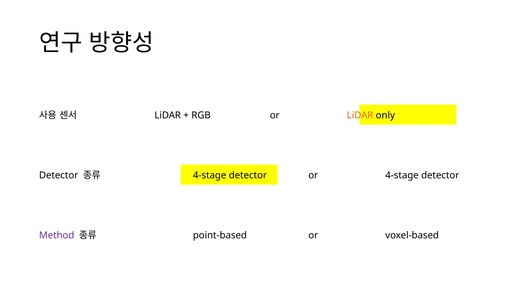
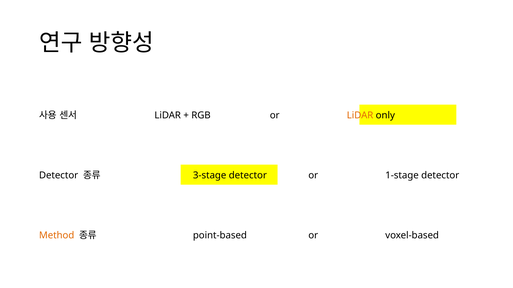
4-stage: 4-stage -> 3-stage (210, 176)
or 4-stage: 4-stage -> 1-stage (402, 176)
Method colour: purple -> orange (57, 236)
